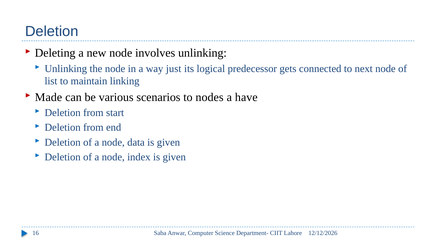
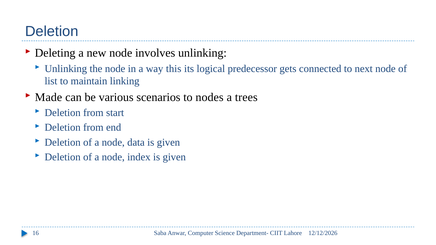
just: just -> this (174, 69)
have: have -> trees (246, 97)
